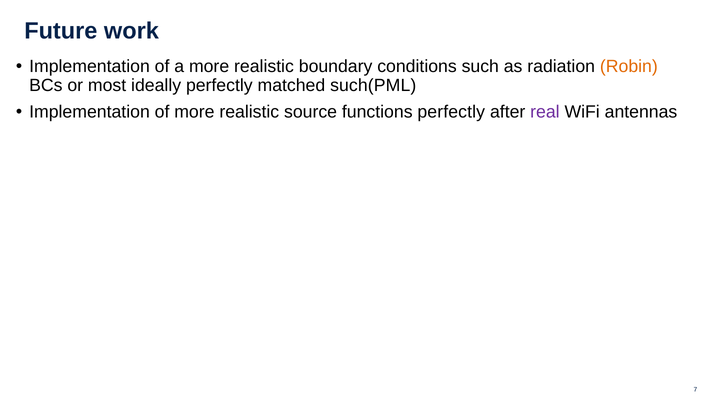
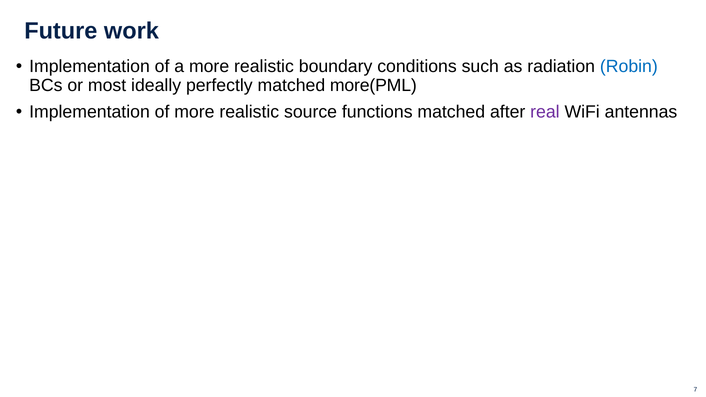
Robin colour: orange -> blue (629, 67)
such(PML: such(PML -> more(PML (373, 86)
functions perfectly: perfectly -> matched (451, 112)
